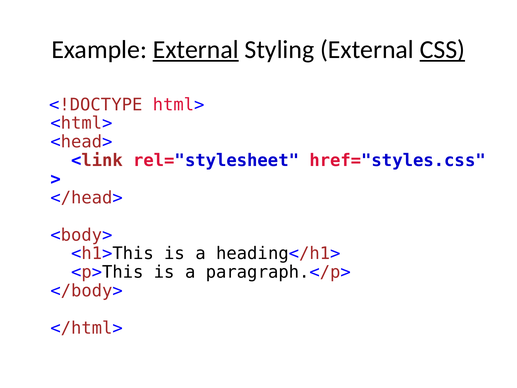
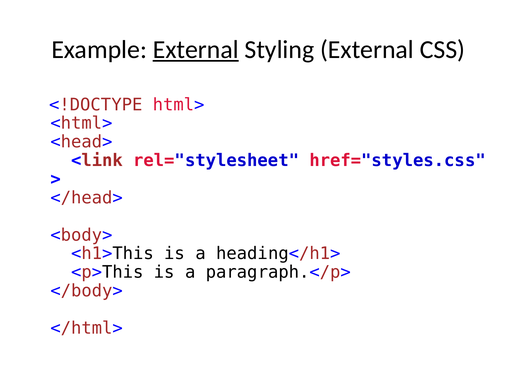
CSS underline: present -> none (442, 50)
